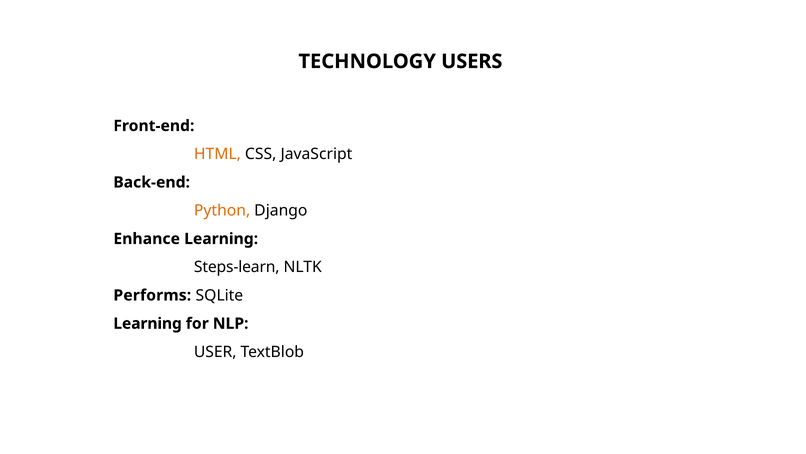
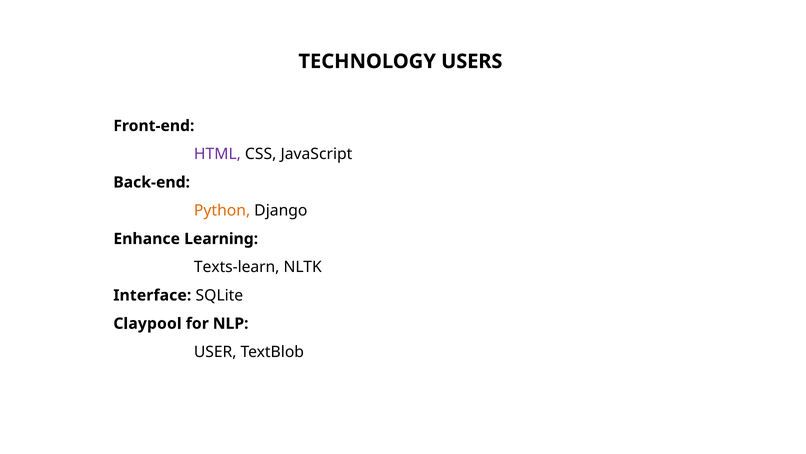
HTML colour: orange -> purple (217, 154)
Steps-learn: Steps-learn -> Texts-learn (237, 267)
Performs: Performs -> Interface (152, 295)
Learning: Learning -> Claypool (147, 323)
